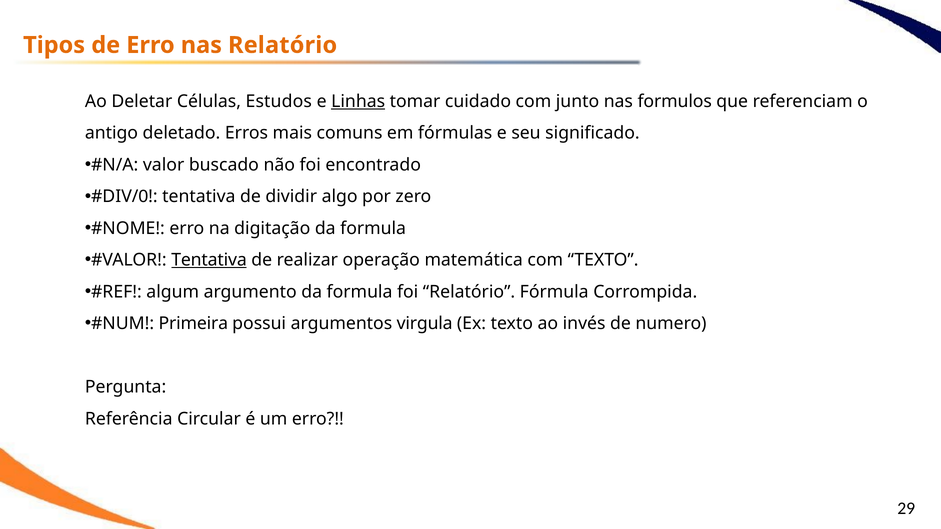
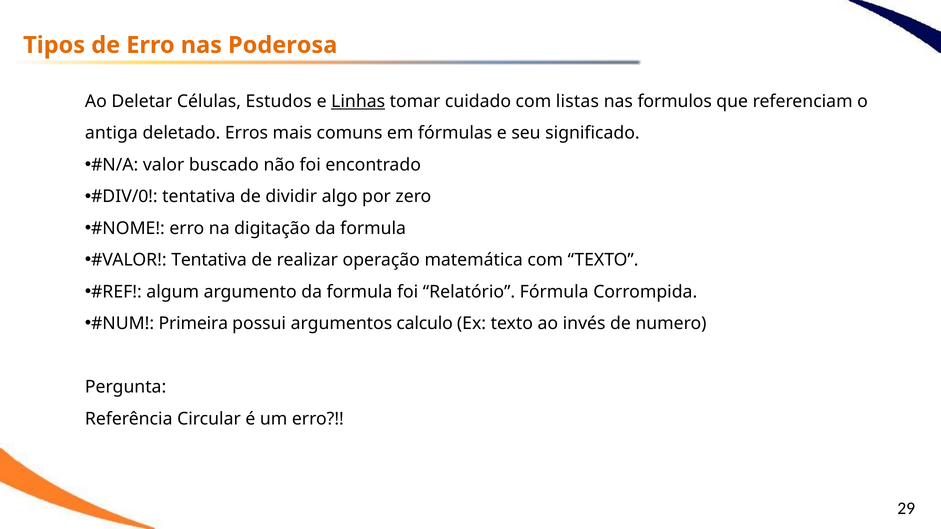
nas Relatório: Relatório -> Poderosa (283, 45)
junto: junto -> listas (577, 101)
antigo: antigo -> antiga (111, 133)
Tentativa underline: present -> none (209, 260)
virgula: virgula -> calculo (425, 324)
